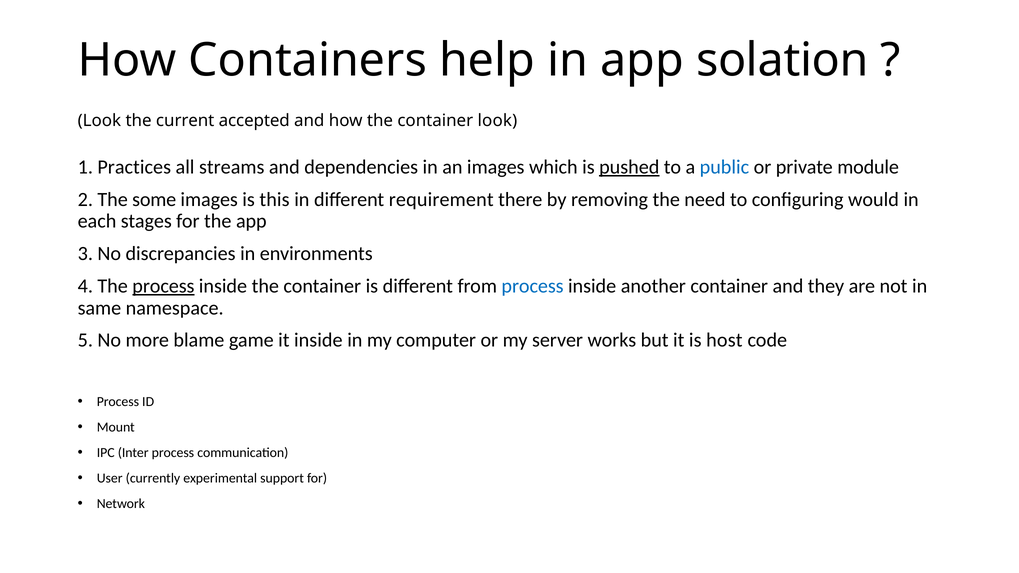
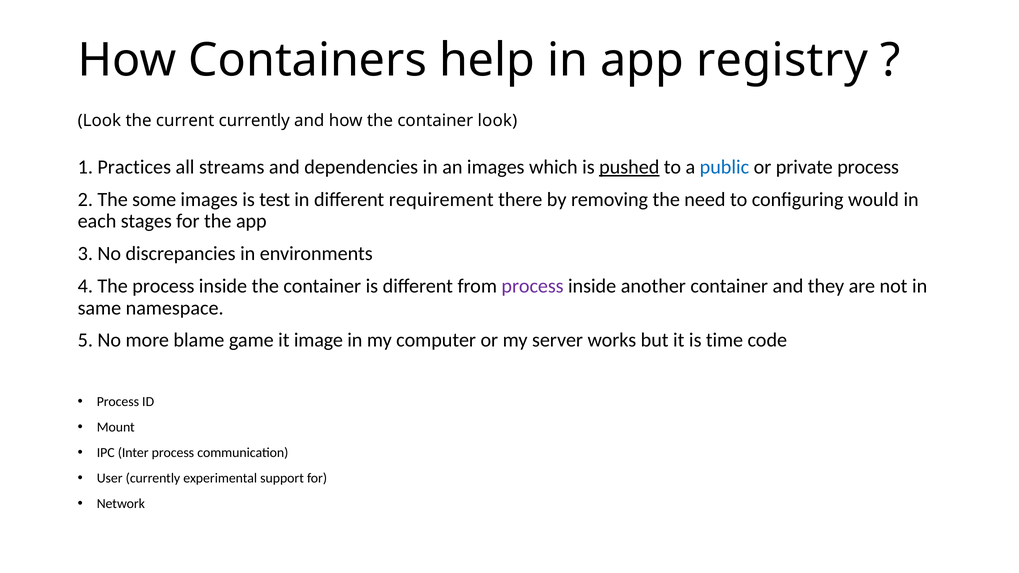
solation: solation -> registry (782, 60)
current accepted: accepted -> currently (254, 121)
private module: module -> process (868, 167)
this: this -> test (275, 200)
process underline: present -> none (163, 286)
process colour: blue -> purple (533, 286)
it inside: inside -> image (318, 340)
host: host -> time (725, 340)
